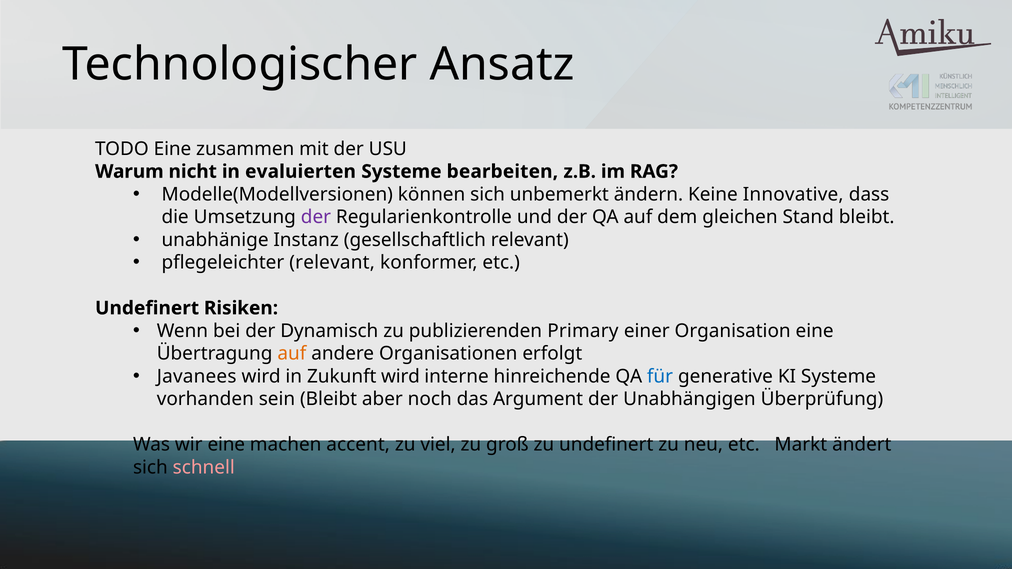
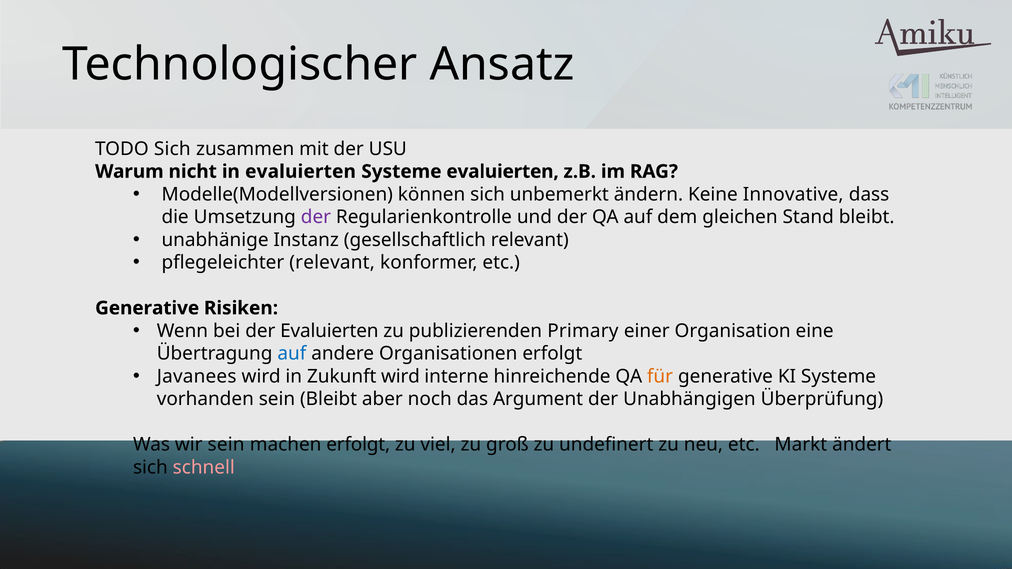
TODO Eine: Eine -> Sich (172, 149)
Systeme bearbeiten: bearbeiten -> evaluierten (503, 172)
Undefinert: Undefinert -> Generative (147, 308)
der Dynamisch: Dynamisch -> Evaluierten (329, 331)
auf colour: orange -> blue (292, 354)
für colour: blue -> orange (660, 377)
wir eine: eine -> sein (226, 445)
machen accent: accent -> erfolgt (358, 445)
